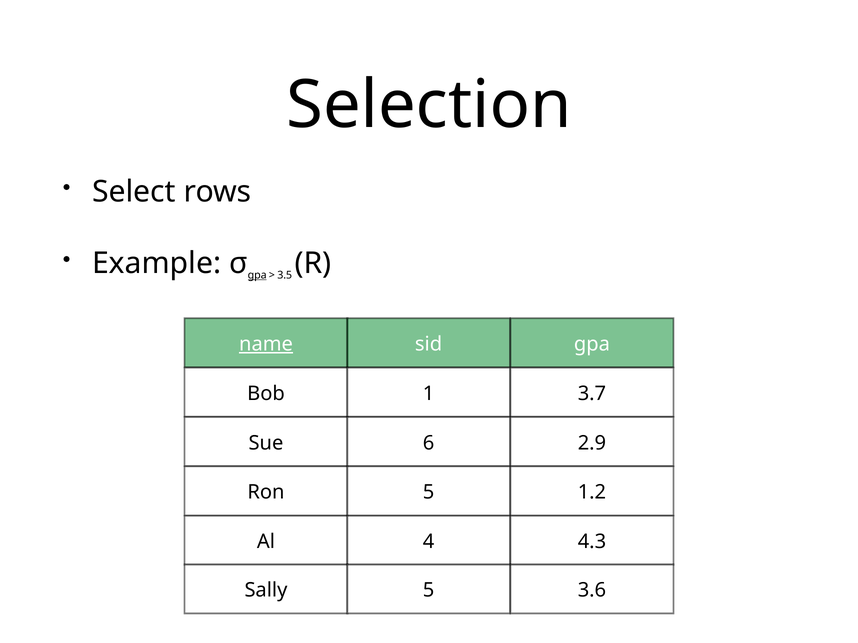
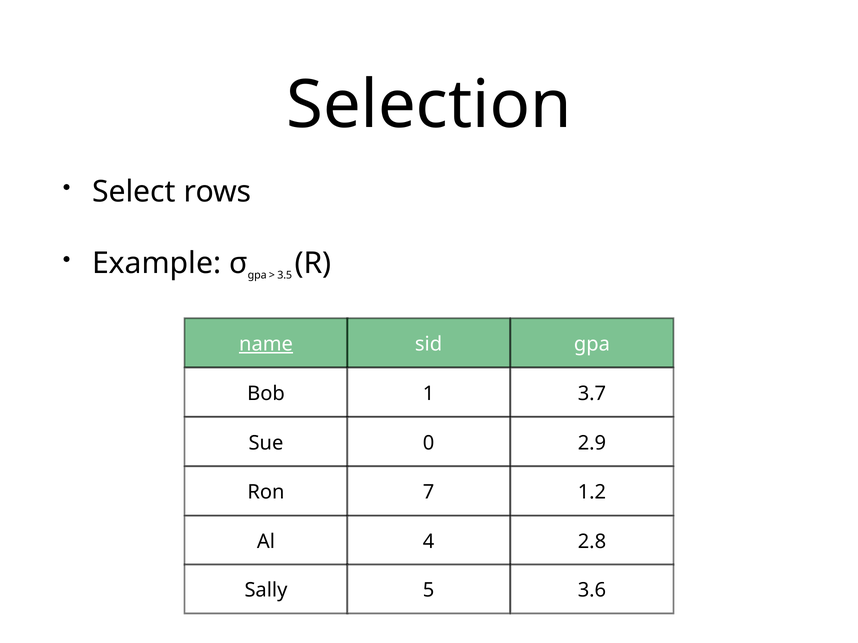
gpa underline: present -> none (257, 276)
6: 6 -> 0 (429, 443)
Ron 5: 5 -> 7 (429, 493)
4.3: 4.3 -> 2.8 (592, 542)
